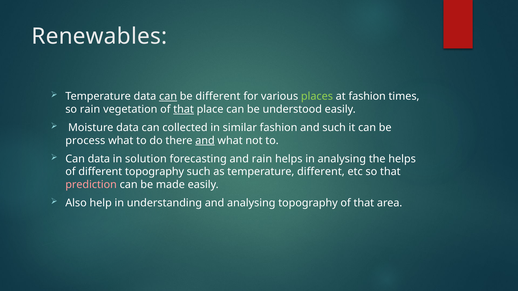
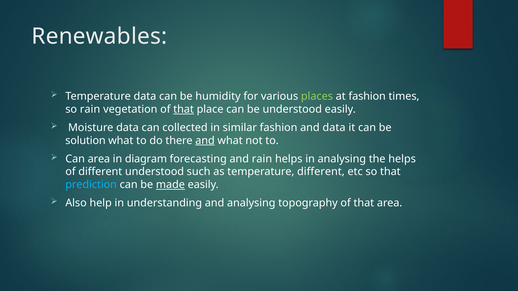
can underline: present -> none (168, 96)
be different: different -> humidity (218, 96)
and such: such -> data (334, 128)
process: process -> solution (85, 141)
Can data: data -> area (99, 159)
solution: solution -> diagram (146, 159)
different topography: topography -> understood (155, 172)
prediction colour: pink -> light blue (91, 185)
made underline: none -> present (170, 185)
